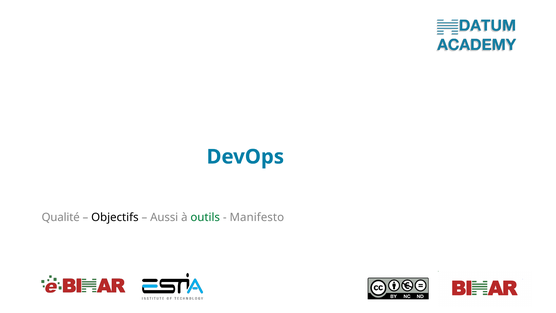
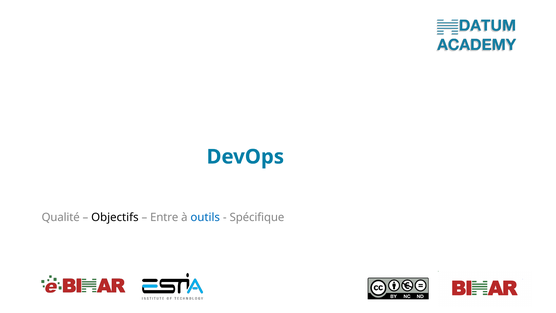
Aussi: Aussi -> Entre (164, 217)
outils colour: green -> blue (205, 217)
Manifesto: Manifesto -> Spécifique (257, 217)
